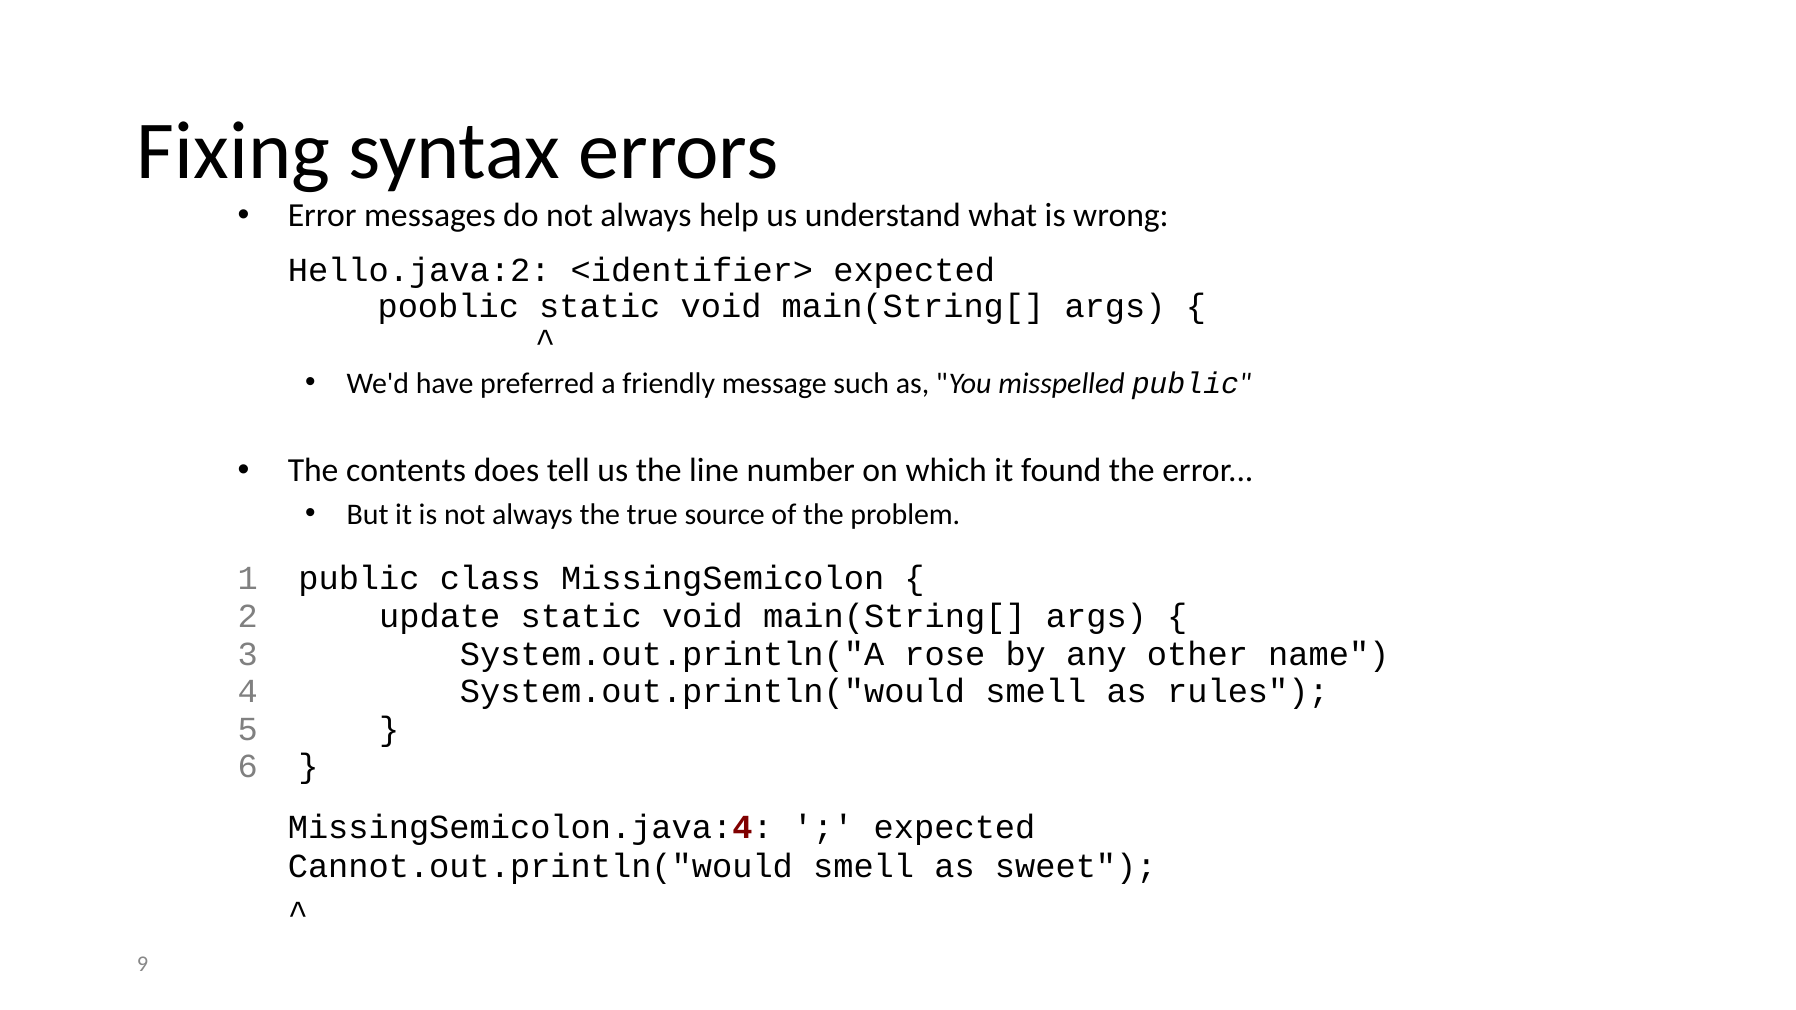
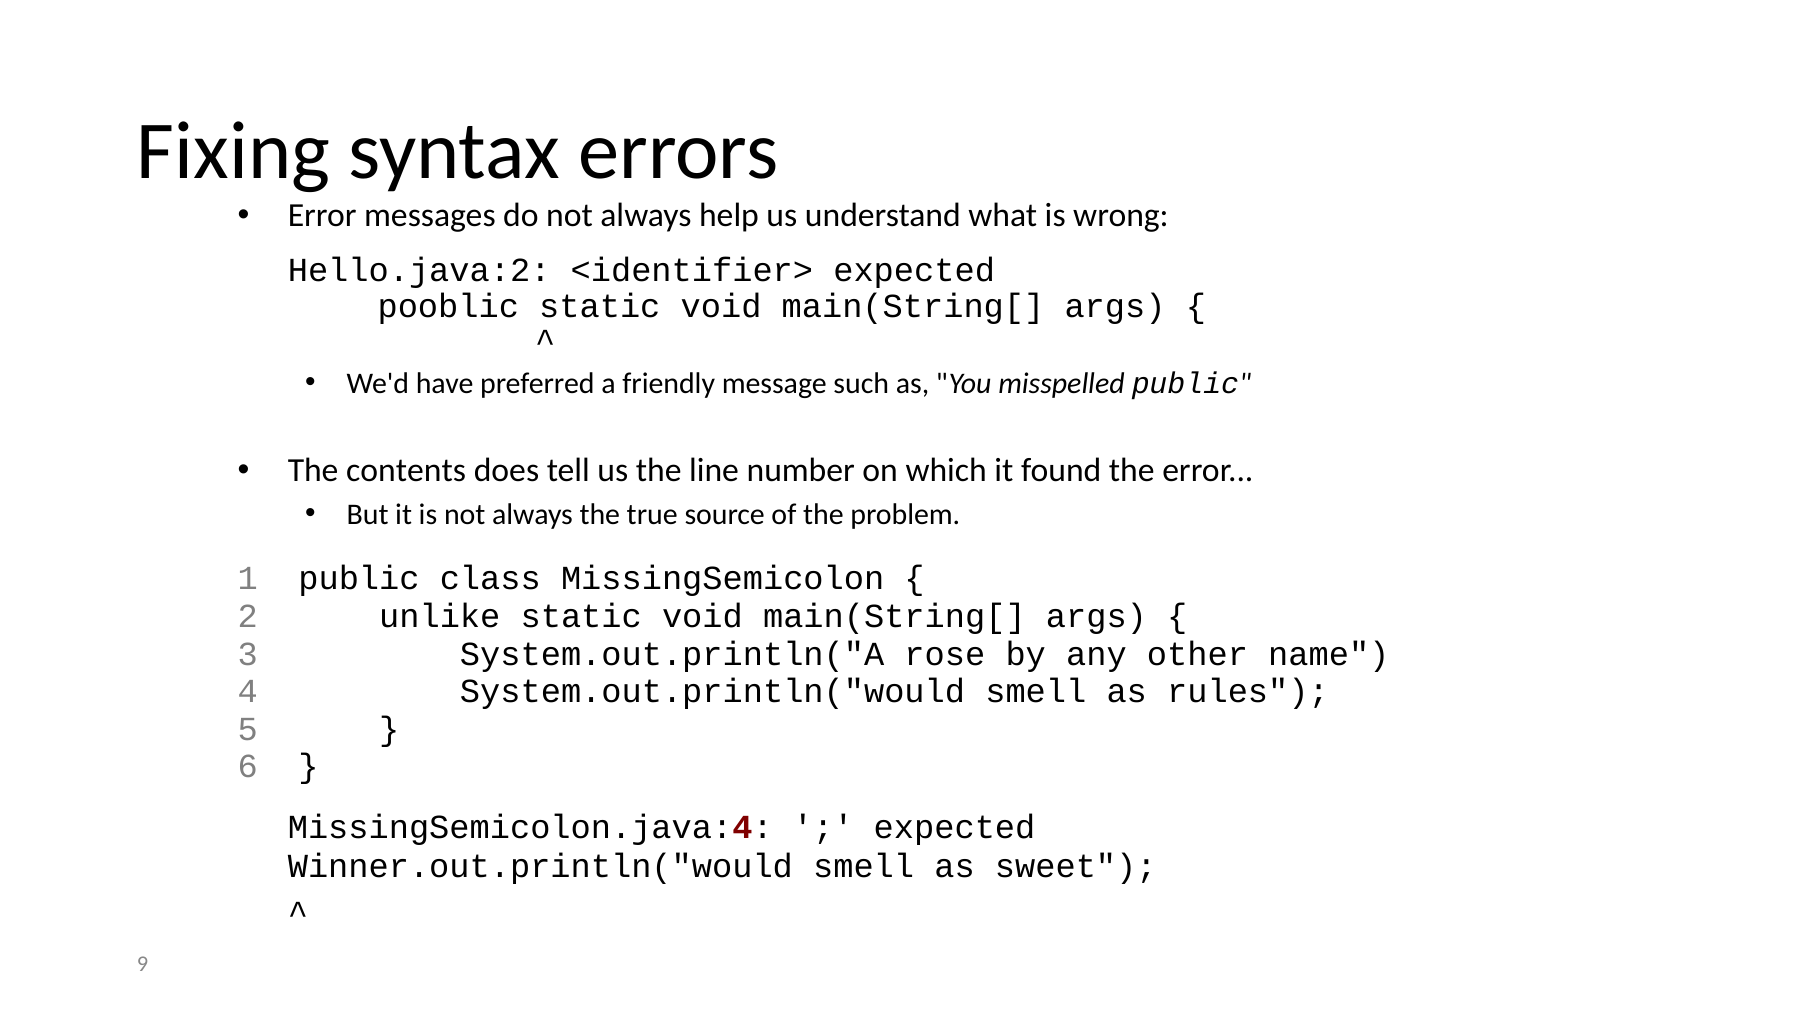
update: update -> unlike (440, 616)
Cannot.out.println("would: Cannot.out.println("would -> Winner.out.println("would (540, 867)
